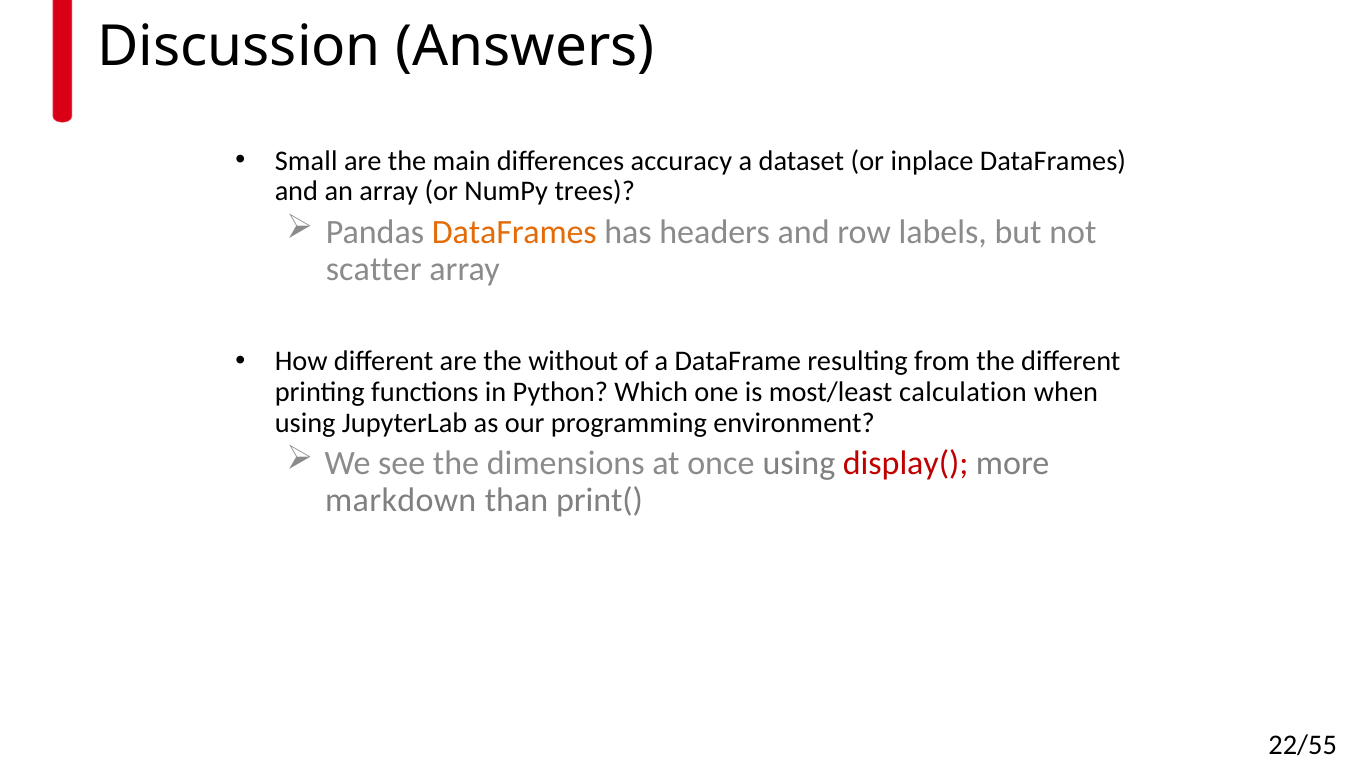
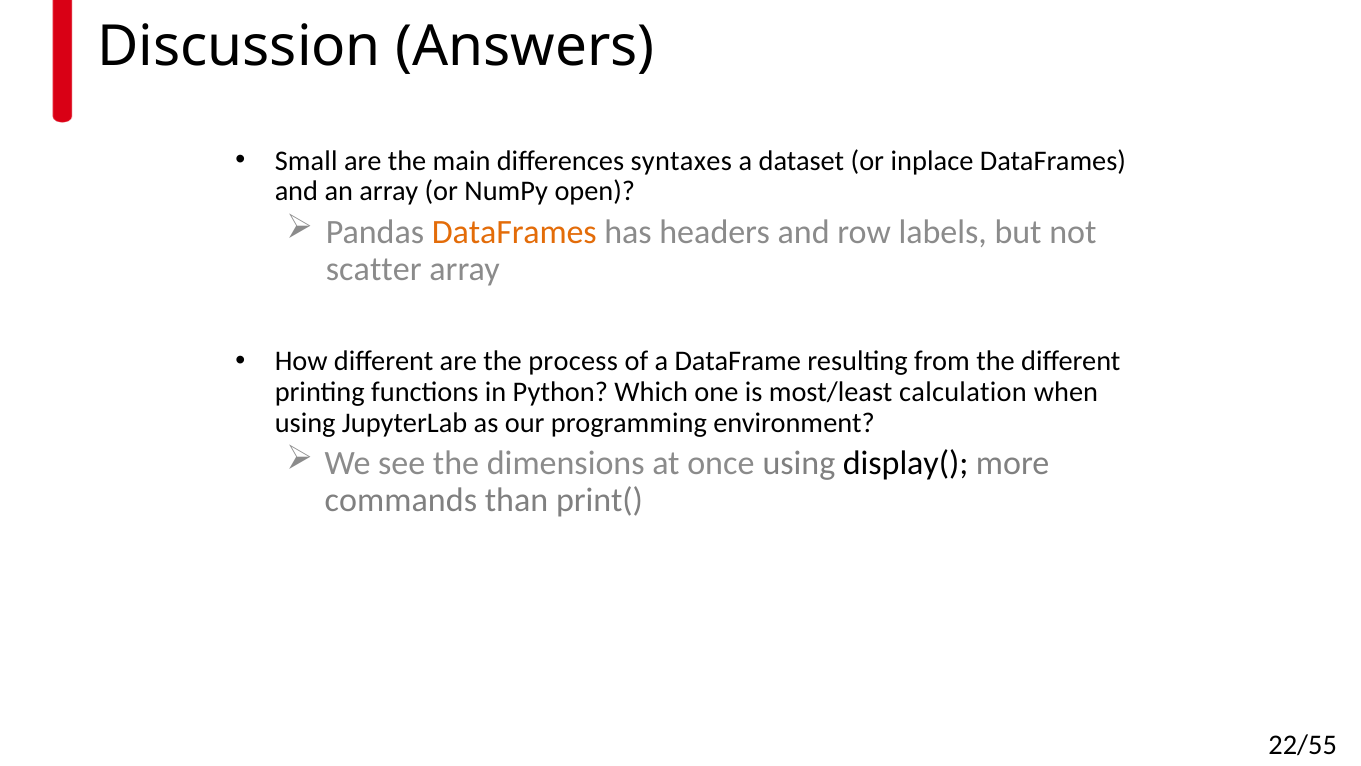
accuracy: accuracy -> syntaxes (681, 161)
trees: trees -> open (595, 191)
without: without -> process (573, 361)
display( colour: red -> black (906, 463)
markdown: markdown -> commands (401, 500)
